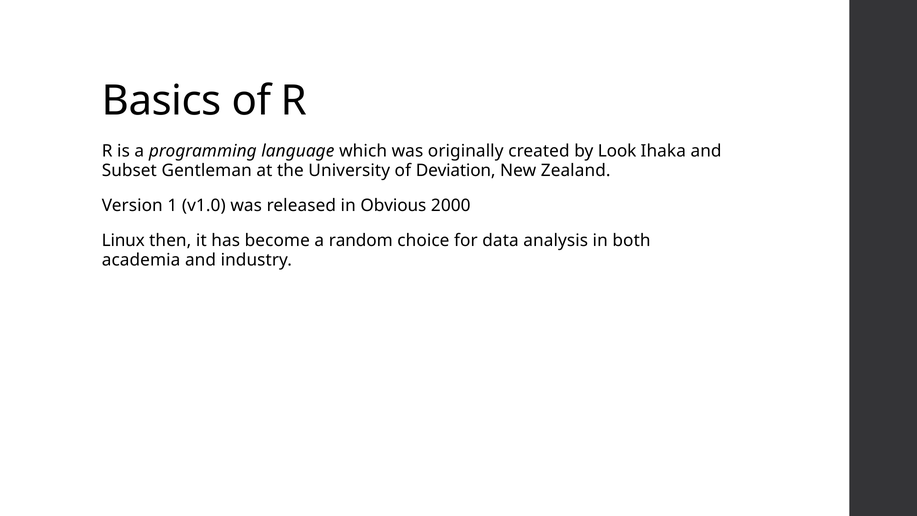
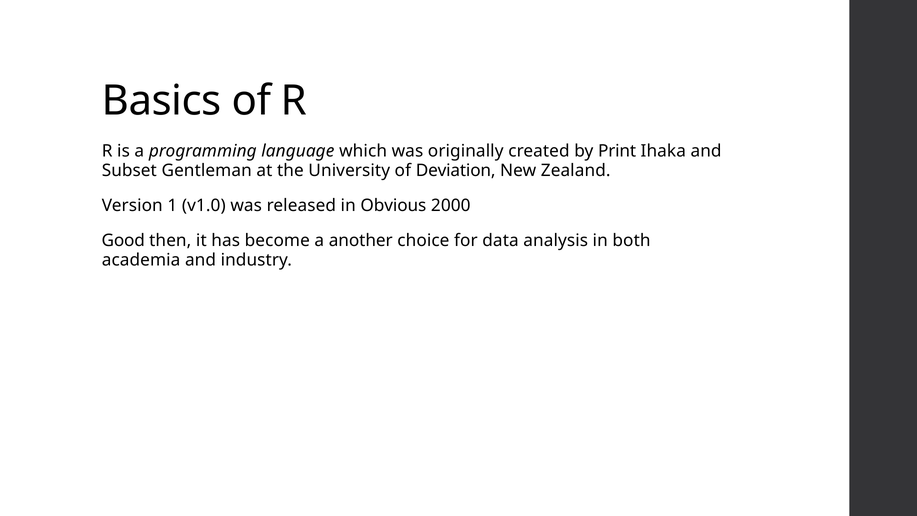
Look: Look -> Print (617, 151)
Linux: Linux -> Good (123, 240)
random: random -> another (361, 240)
